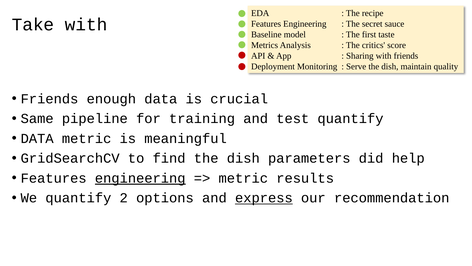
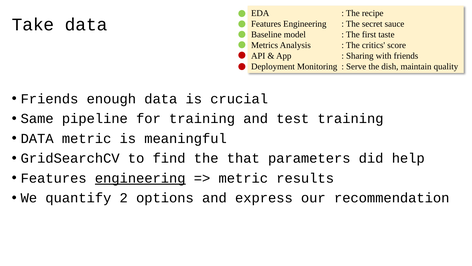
Take with: with -> data (86, 24)
test quantify: quantify -> training (351, 119)
find the dish: dish -> that (243, 158)
express underline: present -> none (264, 198)
